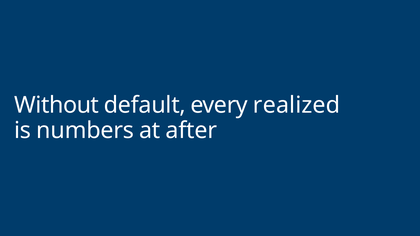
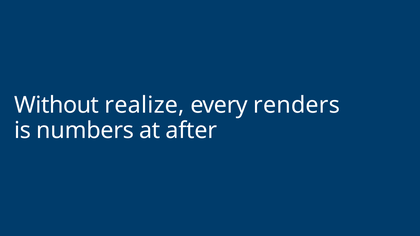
default: default -> realize (145, 105)
realized: realized -> renders (297, 105)
